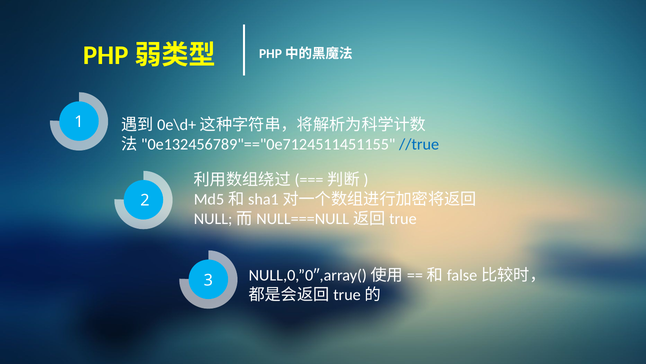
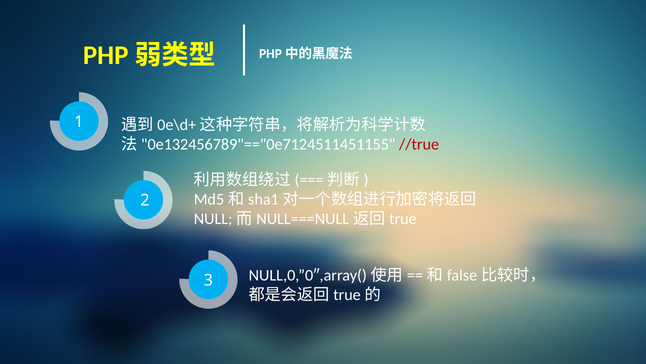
//true colour: blue -> red (419, 144)
